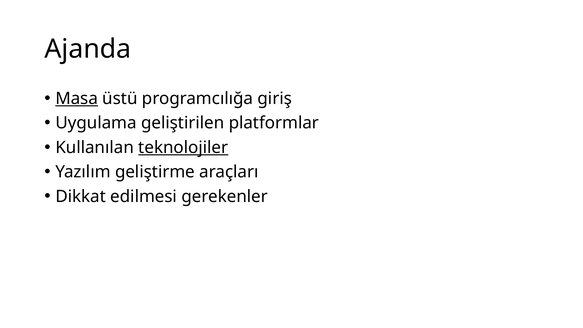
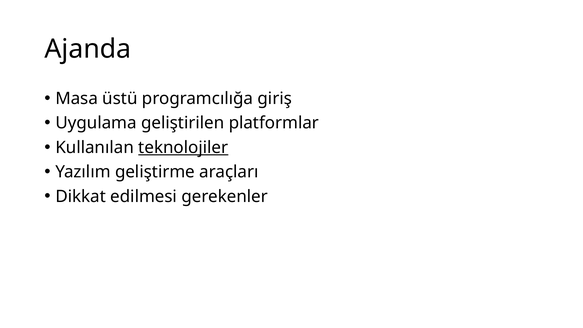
Masa underline: present -> none (77, 99)
